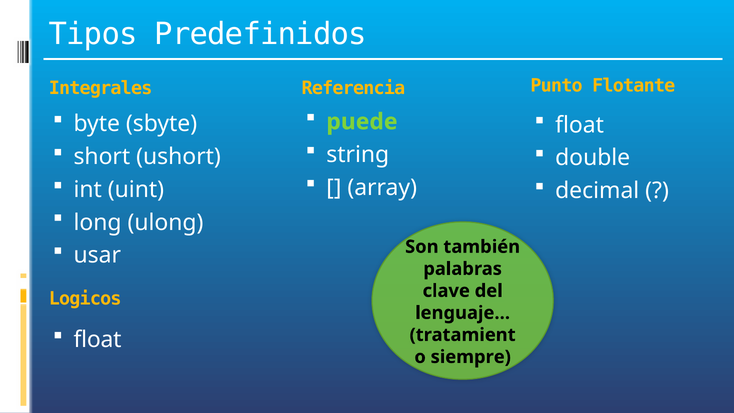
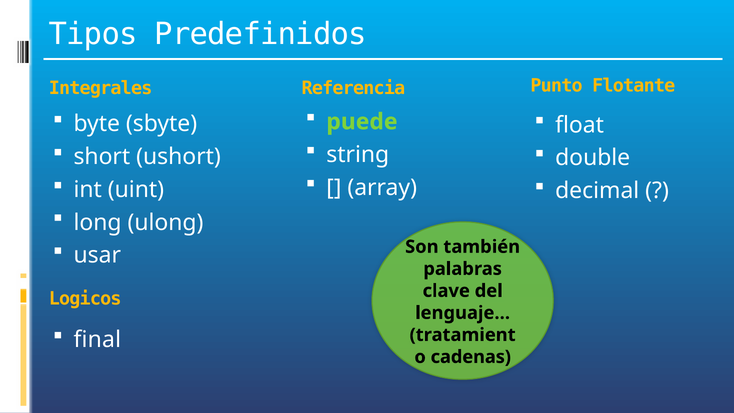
float: float -> final (97, 340)
siempre: siempre -> cadenas (471, 357)
